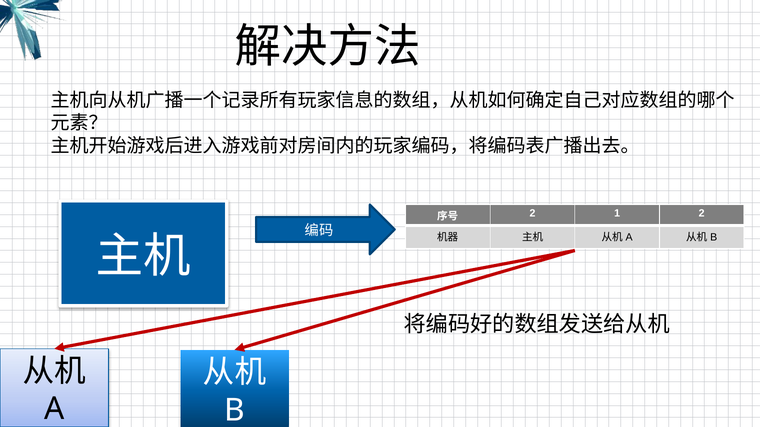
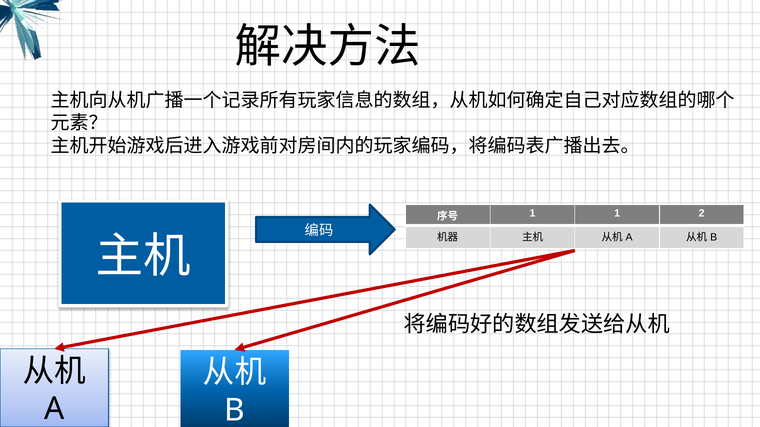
2: 2 -> 1 (533, 214)
